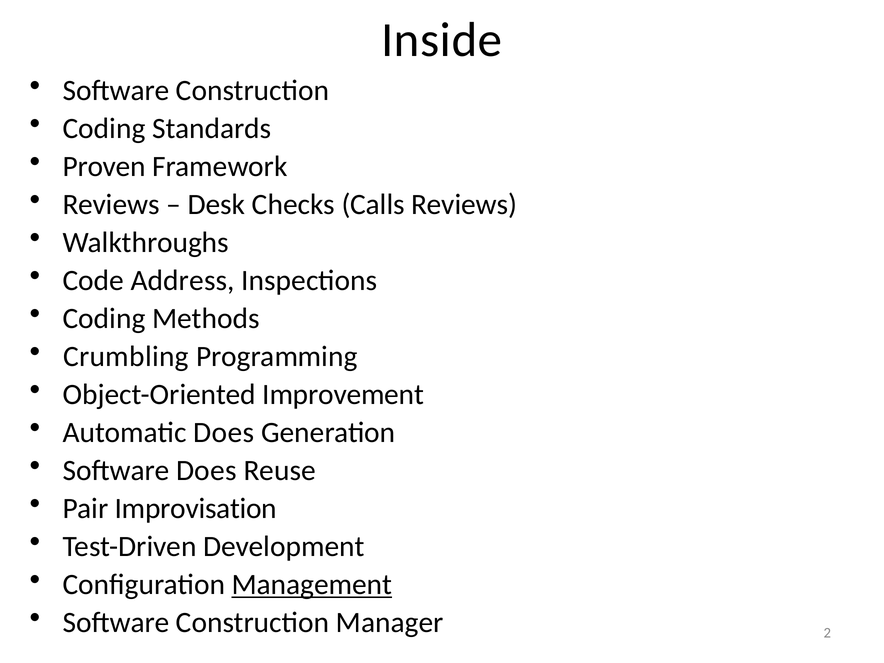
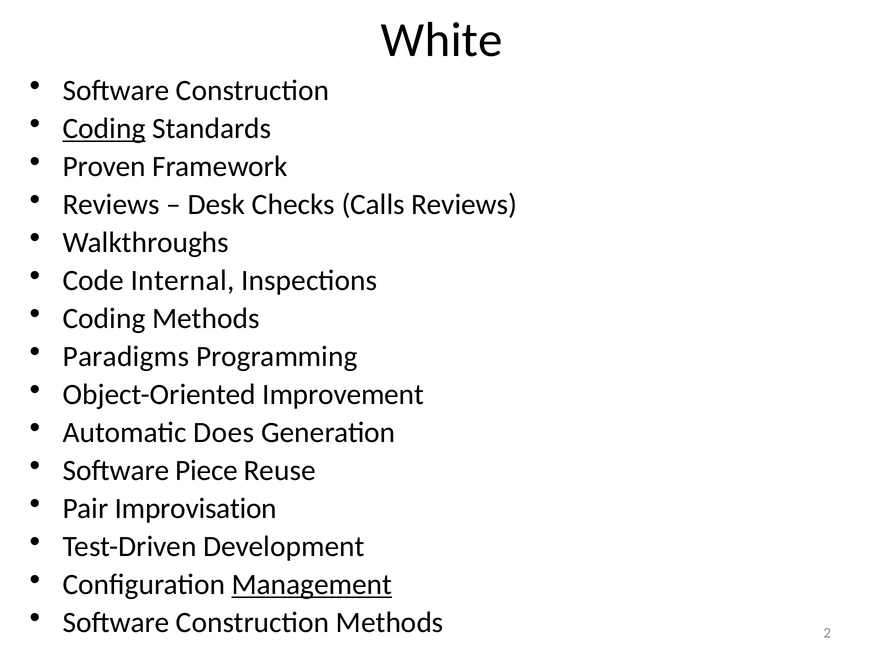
Inside: Inside -> White (442, 40)
Coding underline: none -> present (104, 128)
Address: Address -> Internal (183, 280)
Crumbling: Crumbling -> Paradigms (126, 357)
Software Does: Does -> Piece (207, 471)
Construction Manager: Manager -> Methods (390, 623)
